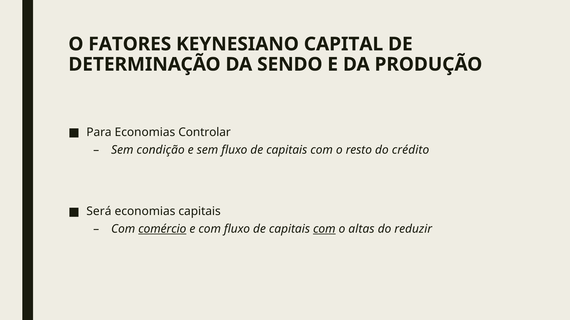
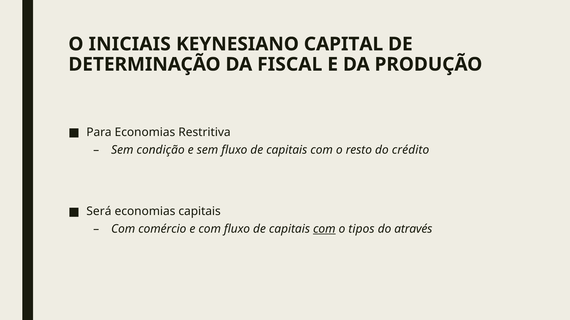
FATORES: FATORES -> INICIAIS (130, 44)
SENDO: SENDO -> FISCAL (290, 64)
Controlar: Controlar -> Restritiva (205, 132)
comércio underline: present -> none (162, 229)
altas: altas -> tipos (361, 229)
reduzir: reduzir -> através (413, 229)
